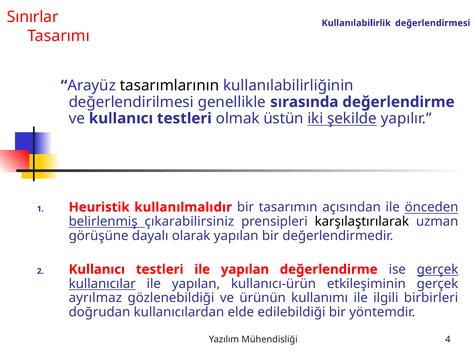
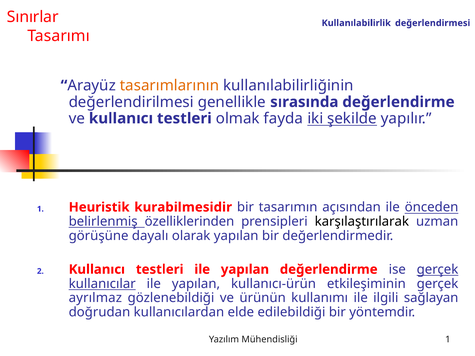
tasarımlarının colour: black -> orange (169, 86)
üstün: üstün -> fayda (283, 118)
kullanılmalıdır: kullanılmalıdır -> kurabilmesidir (183, 207)
çıkarabilirsiniz: çıkarabilirsiniz -> özelliklerinden (189, 222)
birbirleri: birbirleri -> sağlayan (431, 298)
Mühendisliği 4: 4 -> 1 (448, 340)
